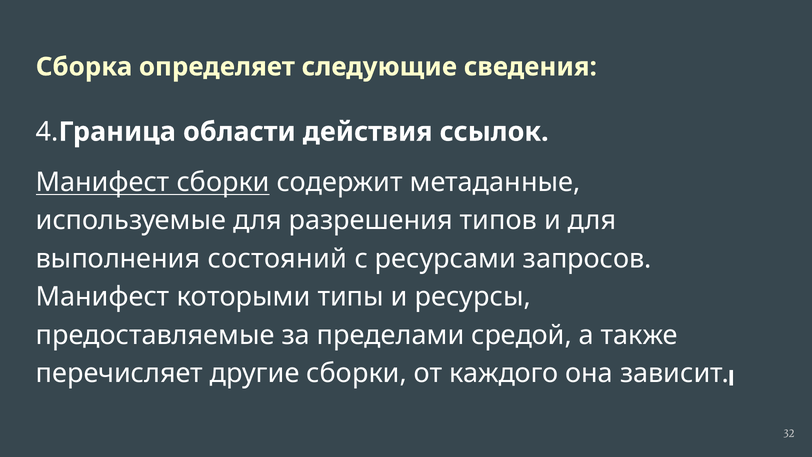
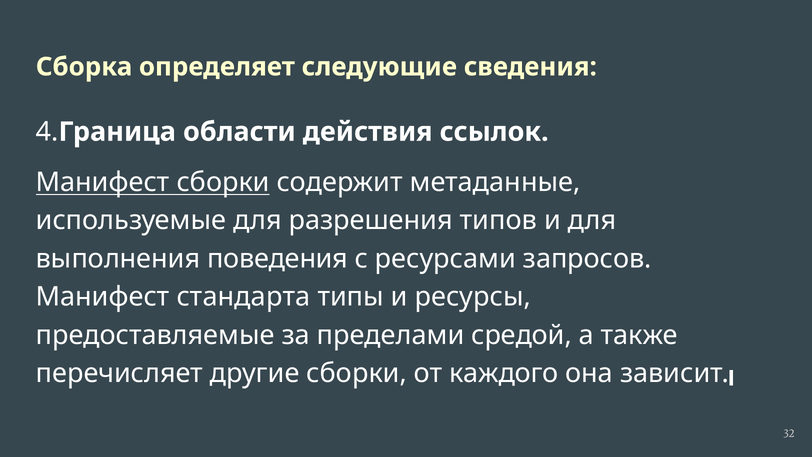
состояний: состояний -> поведения (278, 259)
которыми: которыми -> стандарта (243, 297)
